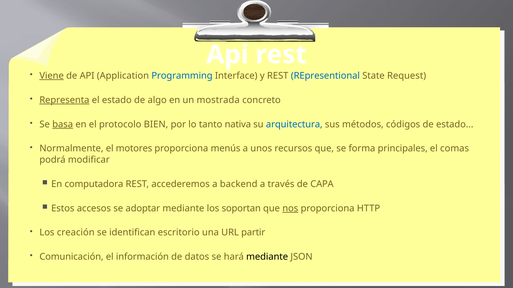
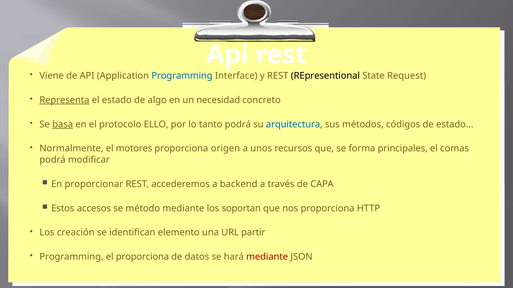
Viene underline: present -> none (52, 76)
REpresentional colour: blue -> black (325, 76)
mostrada: mostrada -> necesidad (218, 100)
BIEN: BIEN -> ELLO (156, 125)
tanto nativa: nativa -> podrá (238, 125)
menús: menús -> origen (225, 149)
computadora: computadora -> proporcionar (94, 184)
adoptar: adoptar -> método (143, 209)
nos underline: present -> none (290, 209)
escritorio: escritorio -> elemento (179, 233)
Comunicación: Comunicación -> Programming (71, 257)
el información: información -> proporciona (142, 257)
mediante colour: black -> red (267, 257)
